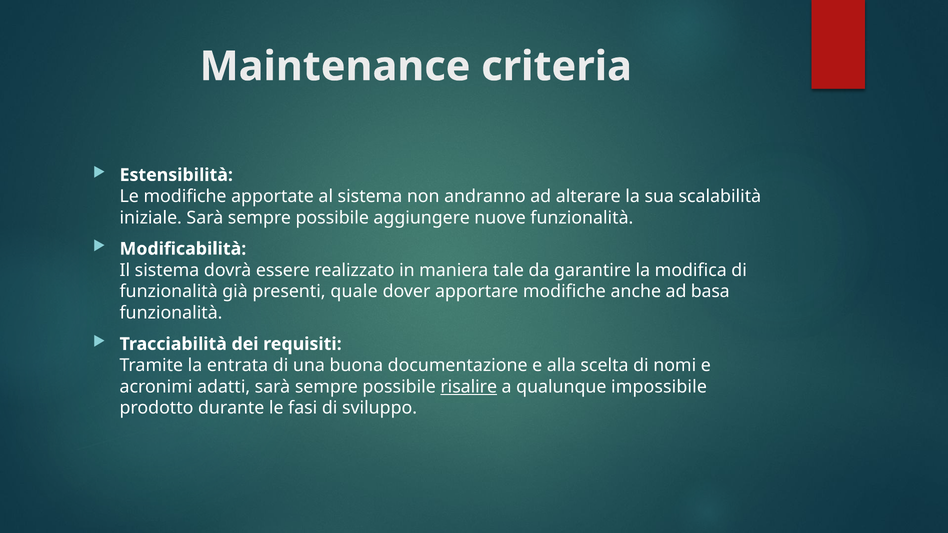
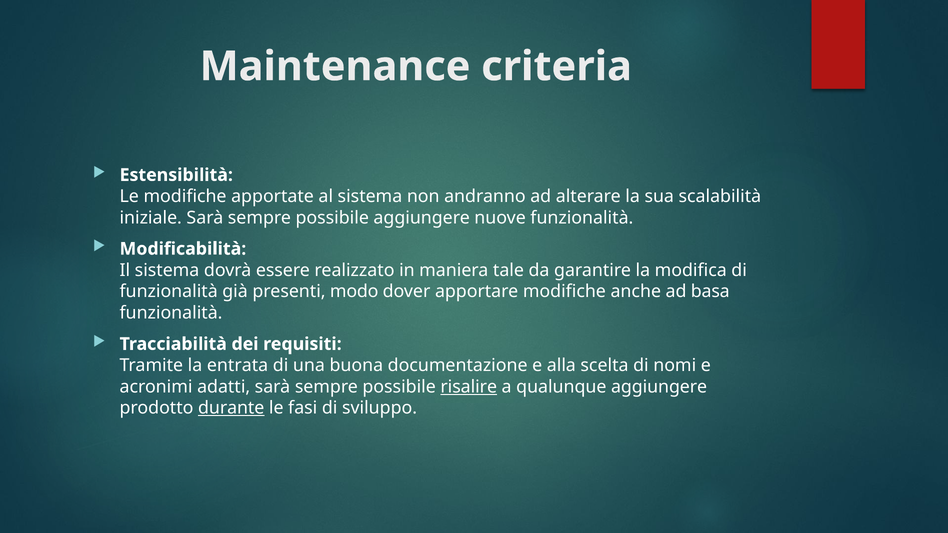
quale: quale -> modo (354, 292)
qualunque impossibile: impossibile -> aggiungere (659, 387)
durante underline: none -> present (231, 408)
